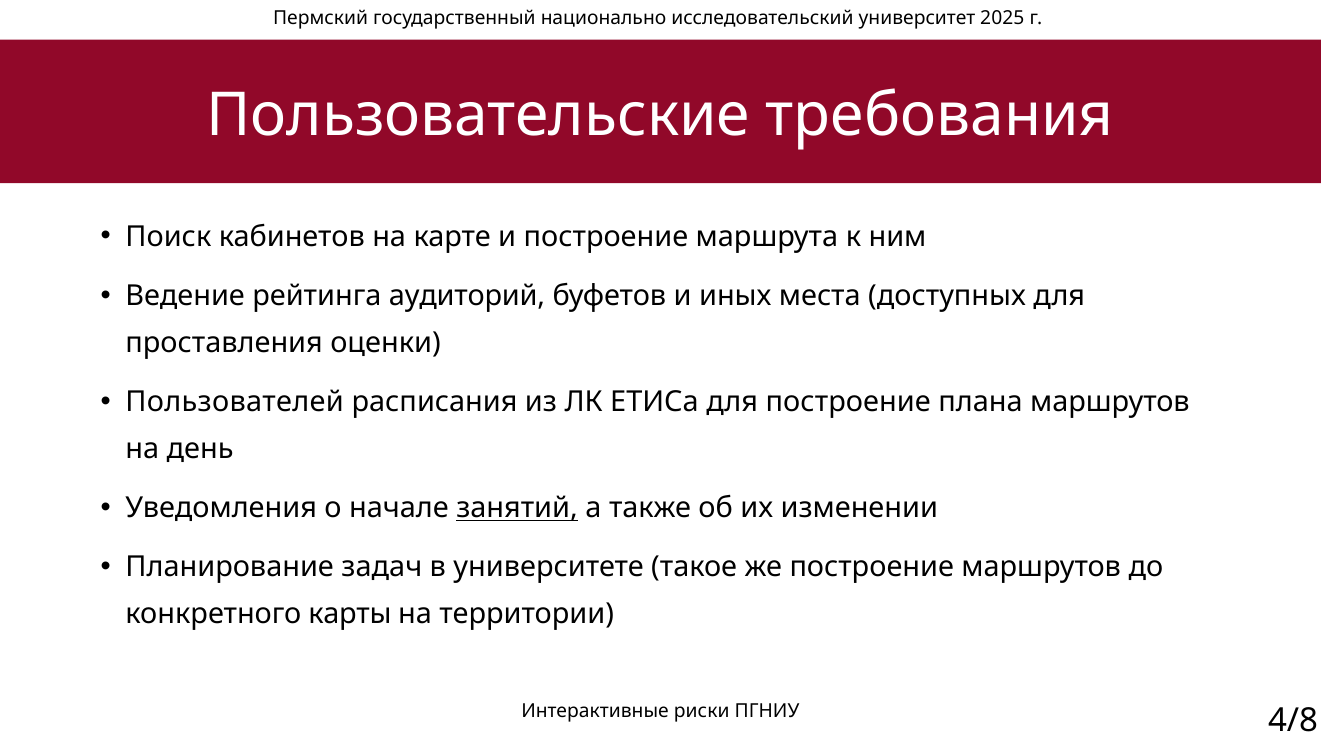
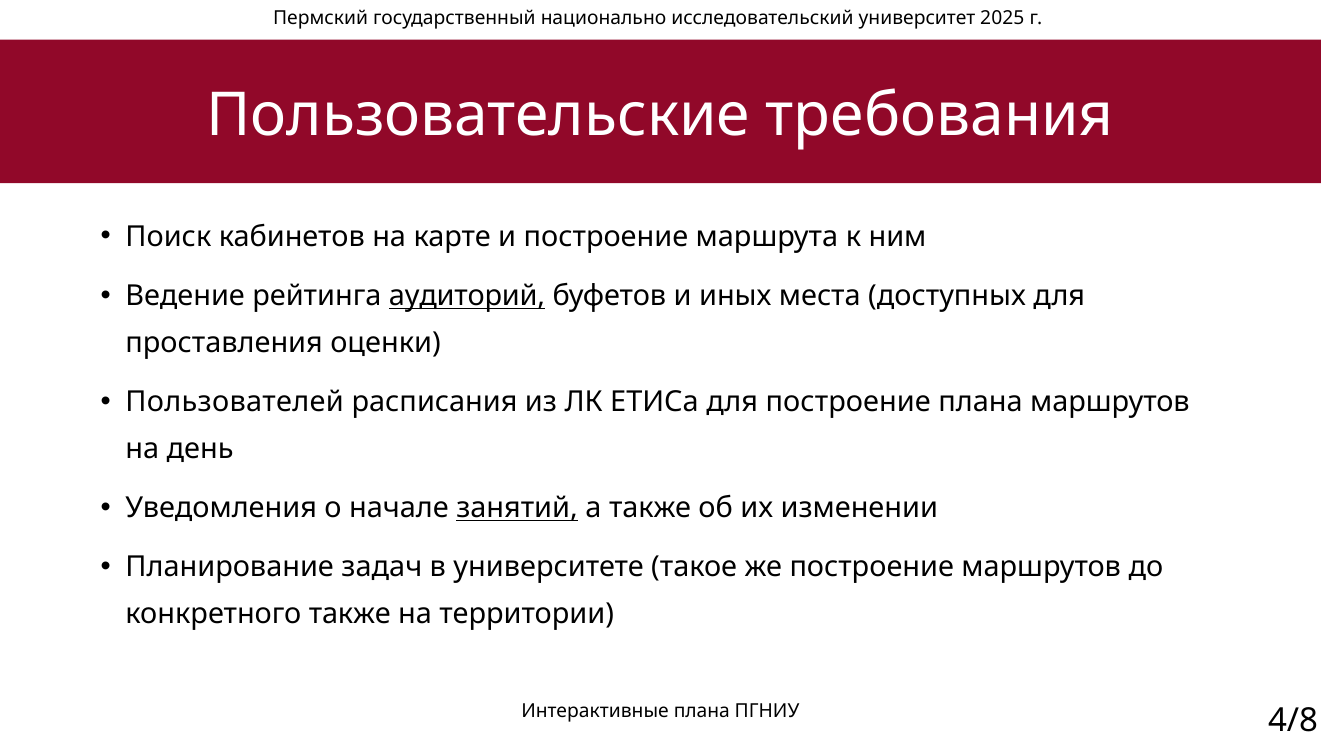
аудиторий underline: none -> present (467, 296)
конкретного карты: карты -> также (350, 614)
Интерактивные риски: риски -> плана (702, 712)
